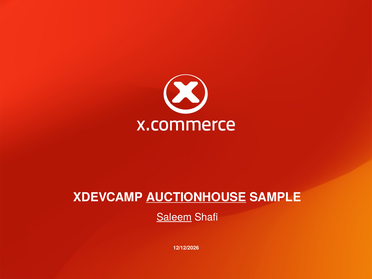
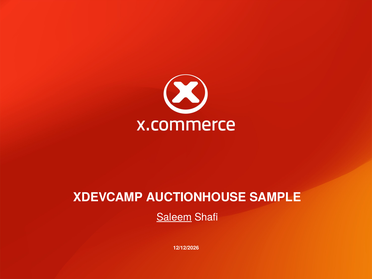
AUCTIONHOUSE underline: present -> none (196, 197)
